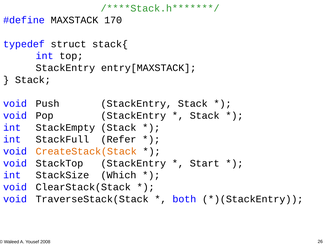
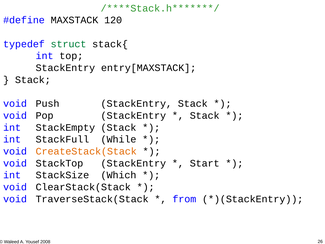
170: 170 -> 120 (113, 20)
struct colour: black -> green (69, 44)
Refer: Refer -> While (119, 139)
both: both -> from (184, 199)
